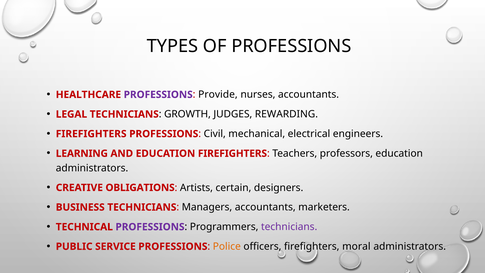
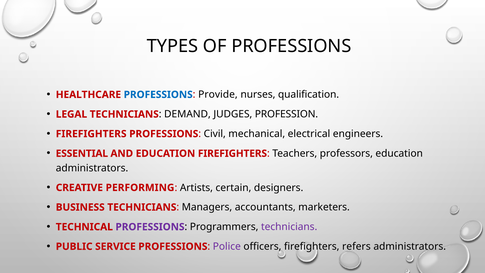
PROFESSIONS colour: purple -> blue (158, 95)
nurses accountants: accountants -> qualification (309, 95)
GROWTH: GROWTH -> DEMAND (187, 114)
REWARDING: REWARDING -> PROFESSION (286, 114)
LEARNING: LEARNING -> ESSENTIAL (82, 153)
OBLIGATIONS: OBLIGATIONS -> PERFORMING (140, 188)
Police colour: orange -> purple (227, 246)
moral: moral -> refers (356, 246)
